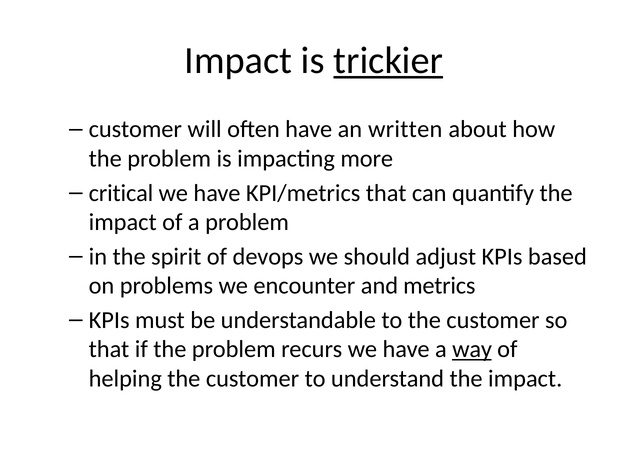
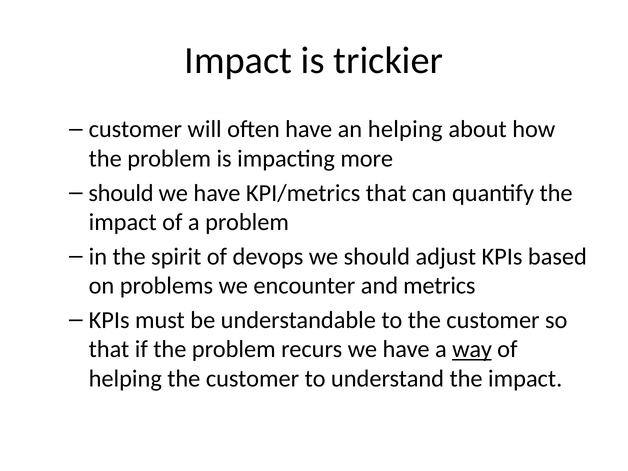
trickier underline: present -> none (388, 61)
an written: written -> helping (405, 129)
critical: critical -> should (121, 193)
